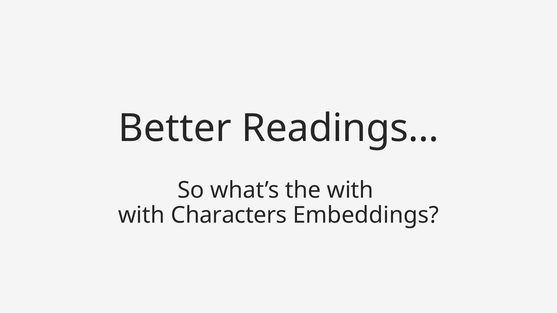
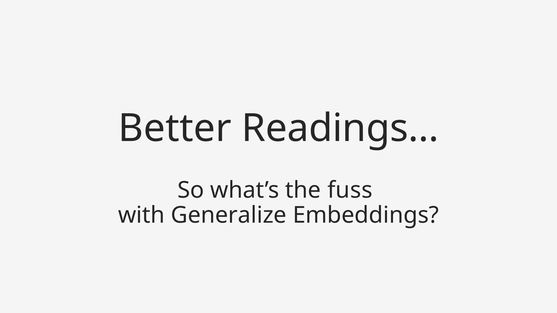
the with: with -> fuss (350, 190)
Characters: Characters -> Generalize (229, 215)
